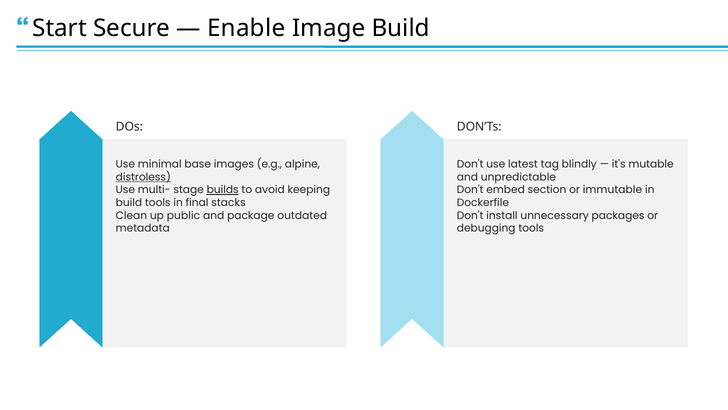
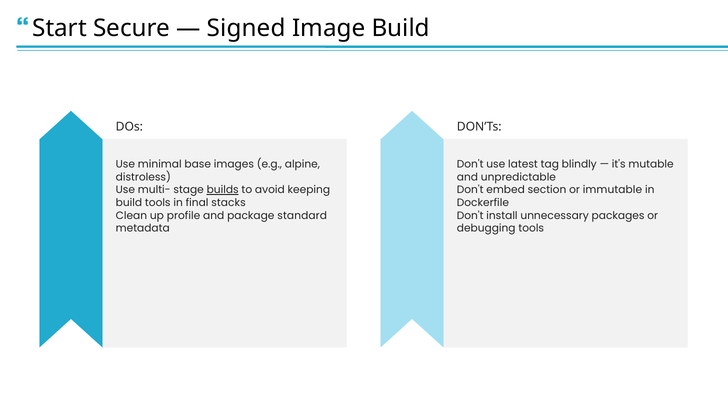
Enable: Enable -> Signed (246, 28)
distroless underline: present -> none (143, 177)
public: public -> profile (184, 215)
outdated: outdated -> standard (302, 215)
